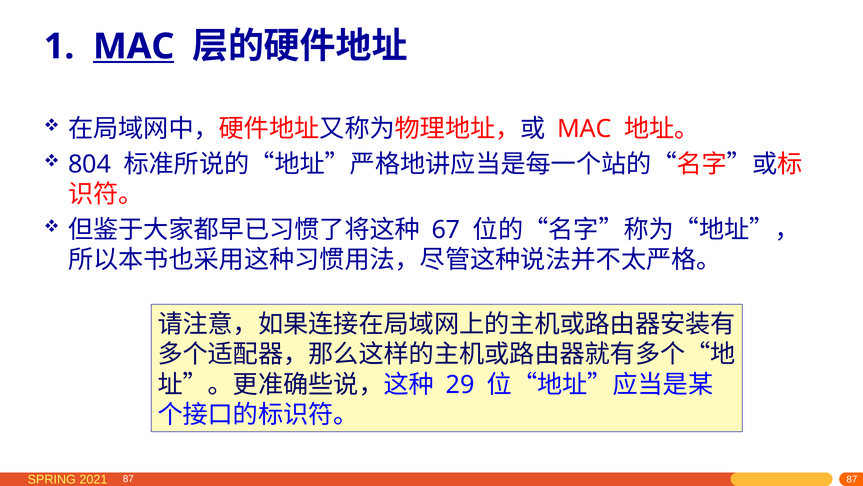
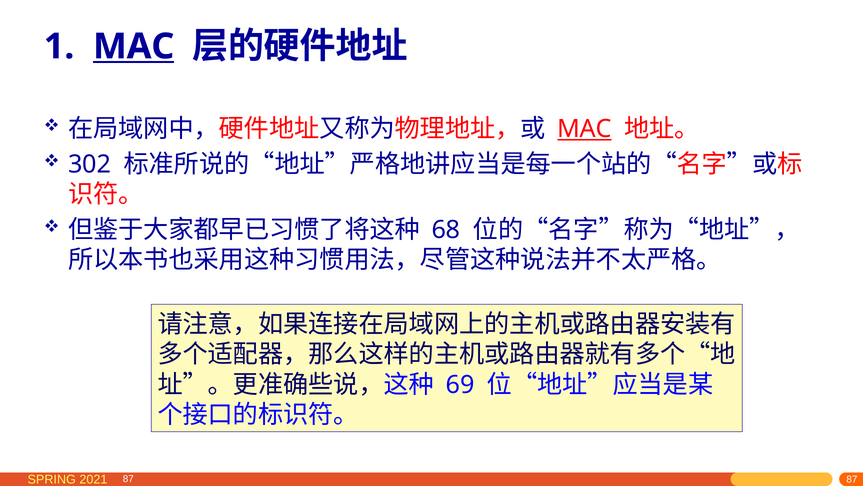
MAC underline: none -> present (584, 129)
804: 804 -> 302 (90, 164)
67: 67 -> 68 (446, 230)
29: 29 -> 69 (460, 384)
